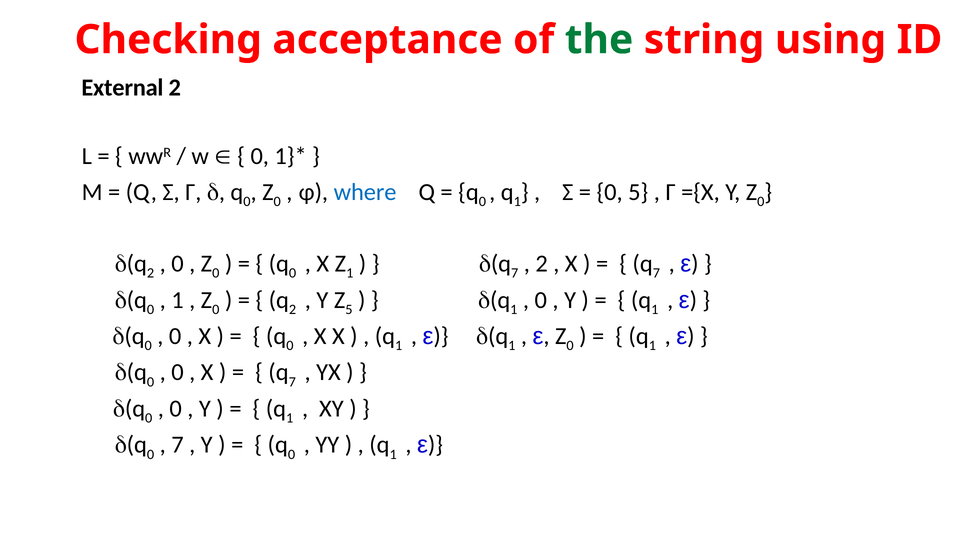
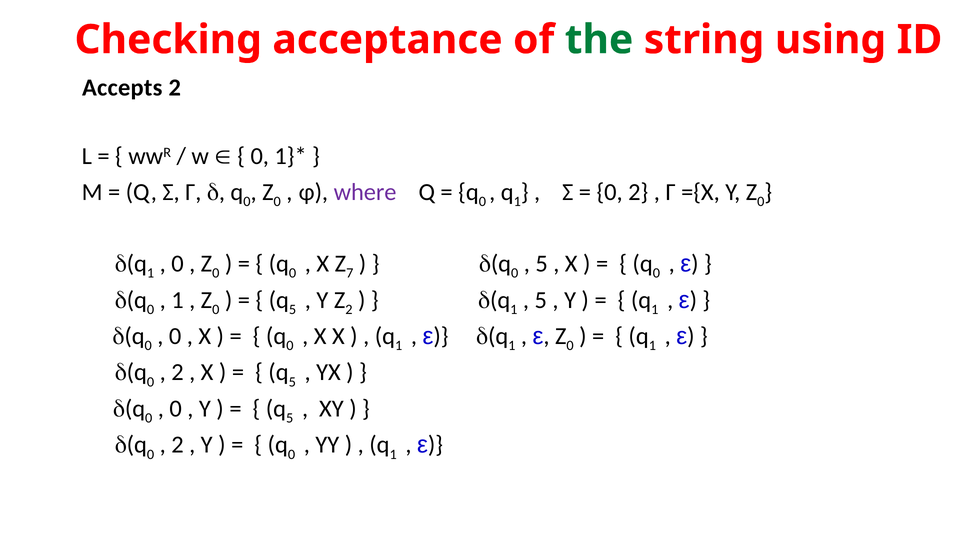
External: External -> Accepts (122, 88)
where colour: blue -> purple (365, 192)
0 5: 5 -> 2 (638, 192)
2: 2 -> 1 (151, 273)
1: 1 -> 7 (350, 273)
7: 7 -> 0 (515, 273)
2: 2 -> 5 (542, 264)
7: 7 -> 0 (656, 273)
2: 2 -> 5 (293, 310)
5: 5 -> 2 (349, 310)
0: 0 -> 5 (541, 300)
0: 0 -> 2 (177, 373)
7: 7 -> 5 (292, 382)
1: 1 -> 5 (290, 418)
7: 7 -> 2 (177, 445)
